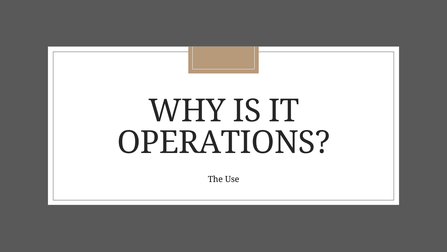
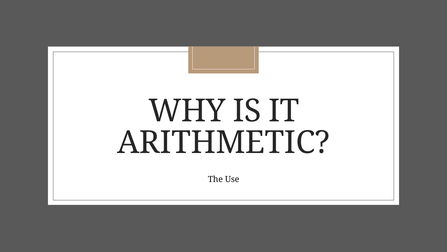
OPERATIONS: OPERATIONS -> ARITHMETIC (224, 142)
